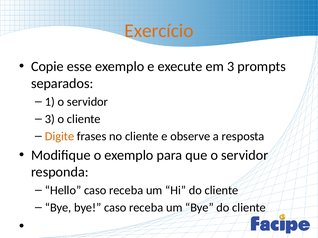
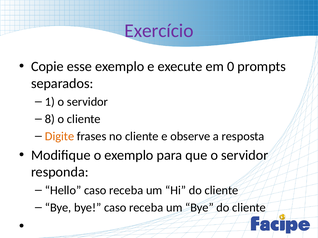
Exercício colour: orange -> purple (159, 31)
em 3: 3 -> 0 (231, 67)
3: 3 -> 8 (50, 119)
